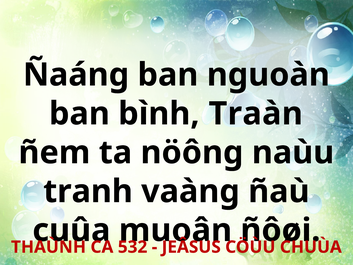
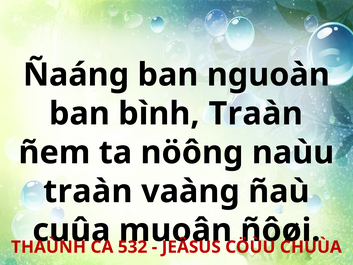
tranh: tranh -> traàn (88, 191)
